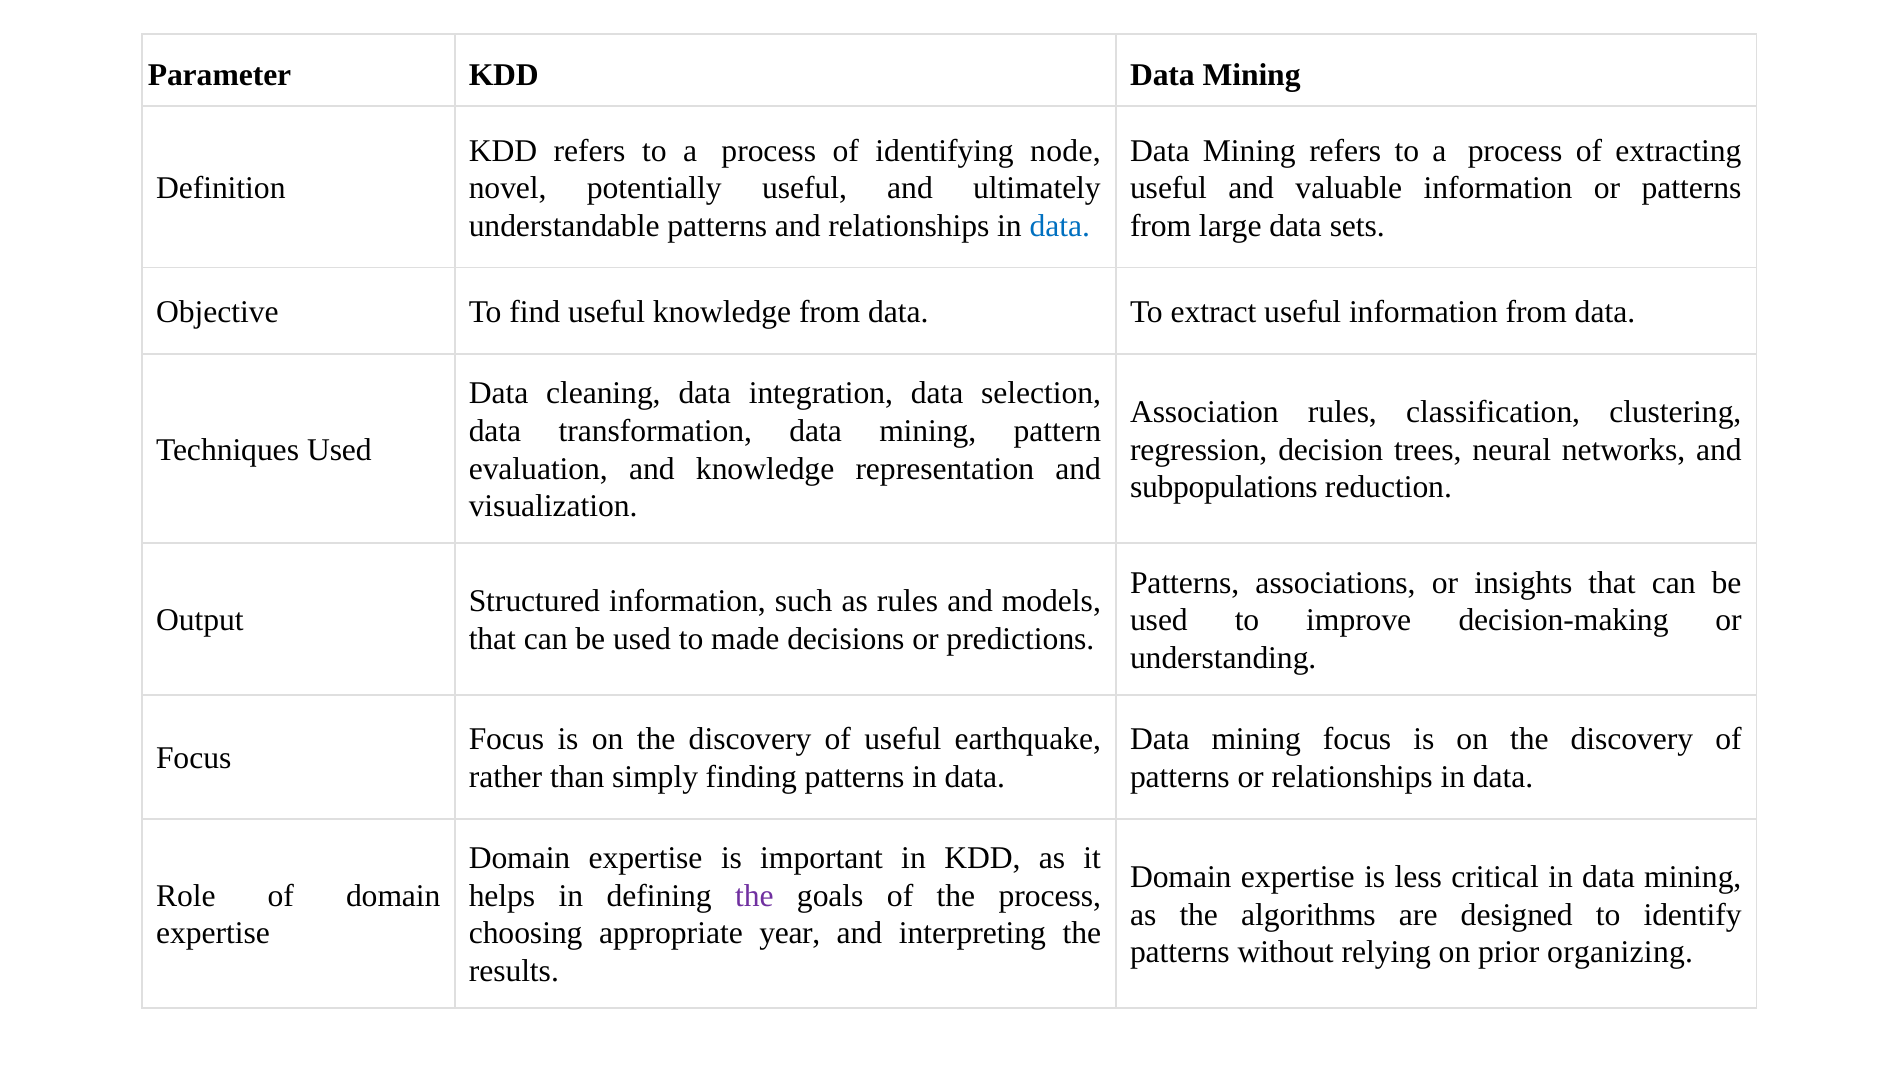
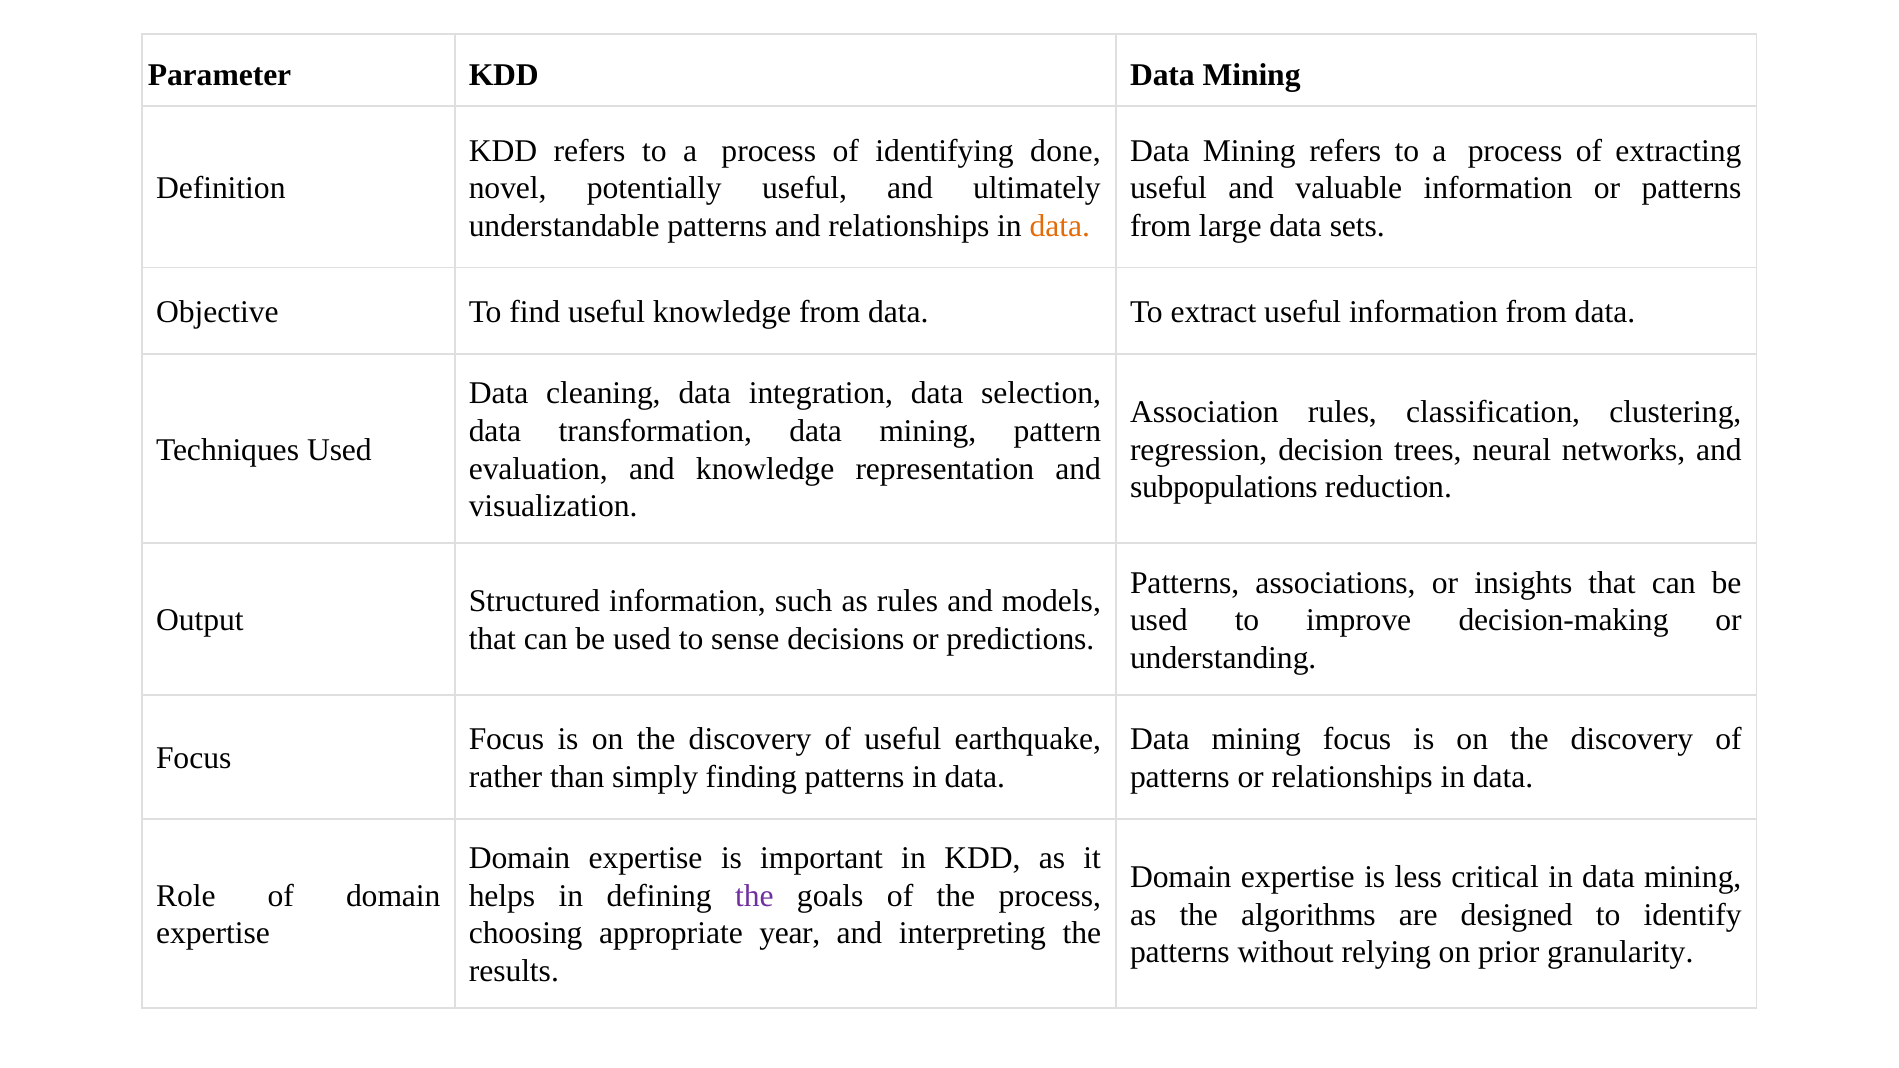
node: node -> done (1066, 151)
data colour: blue -> orange (1060, 226)
made: made -> sense (745, 639)
organizing: organizing -> granularity (1620, 952)
